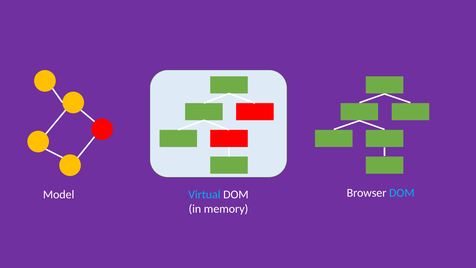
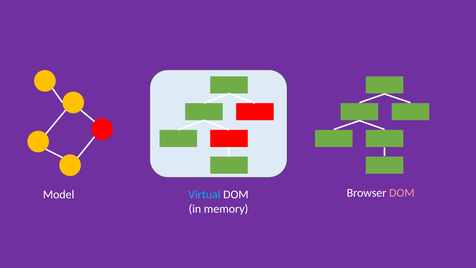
DOM colour: light blue -> pink (402, 193)
